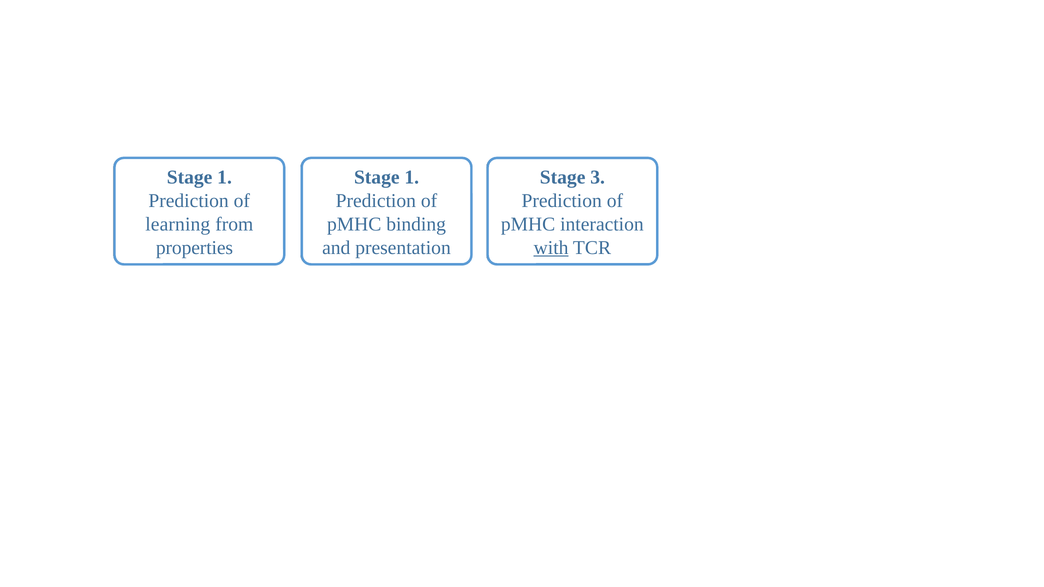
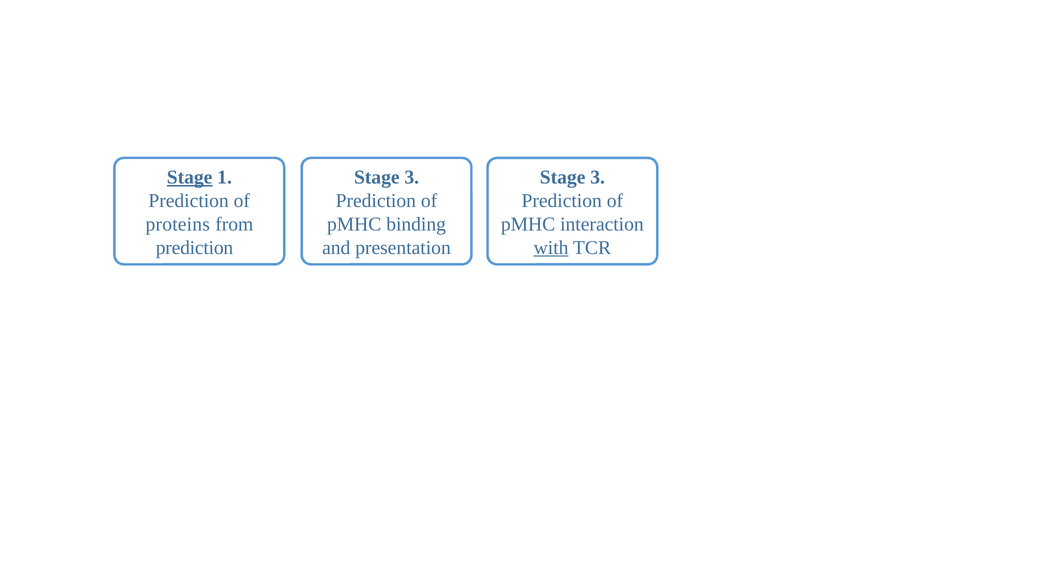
Stage underline: none -> present (190, 177)
1: 1 -> 3 (412, 177)
learning: learning -> proteins (178, 224)
properties: properties -> prediction (195, 248)
